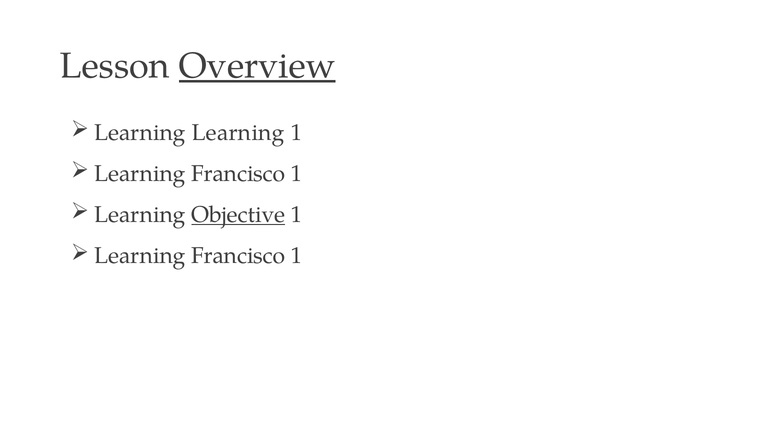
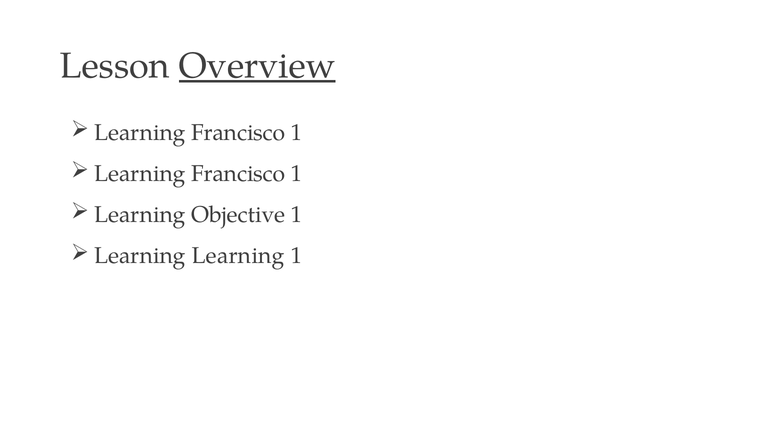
Learning: Learning -> Francisco (238, 133)
Objective underline: present -> none (238, 215)
Francisco: Francisco -> Learning (238, 256)
